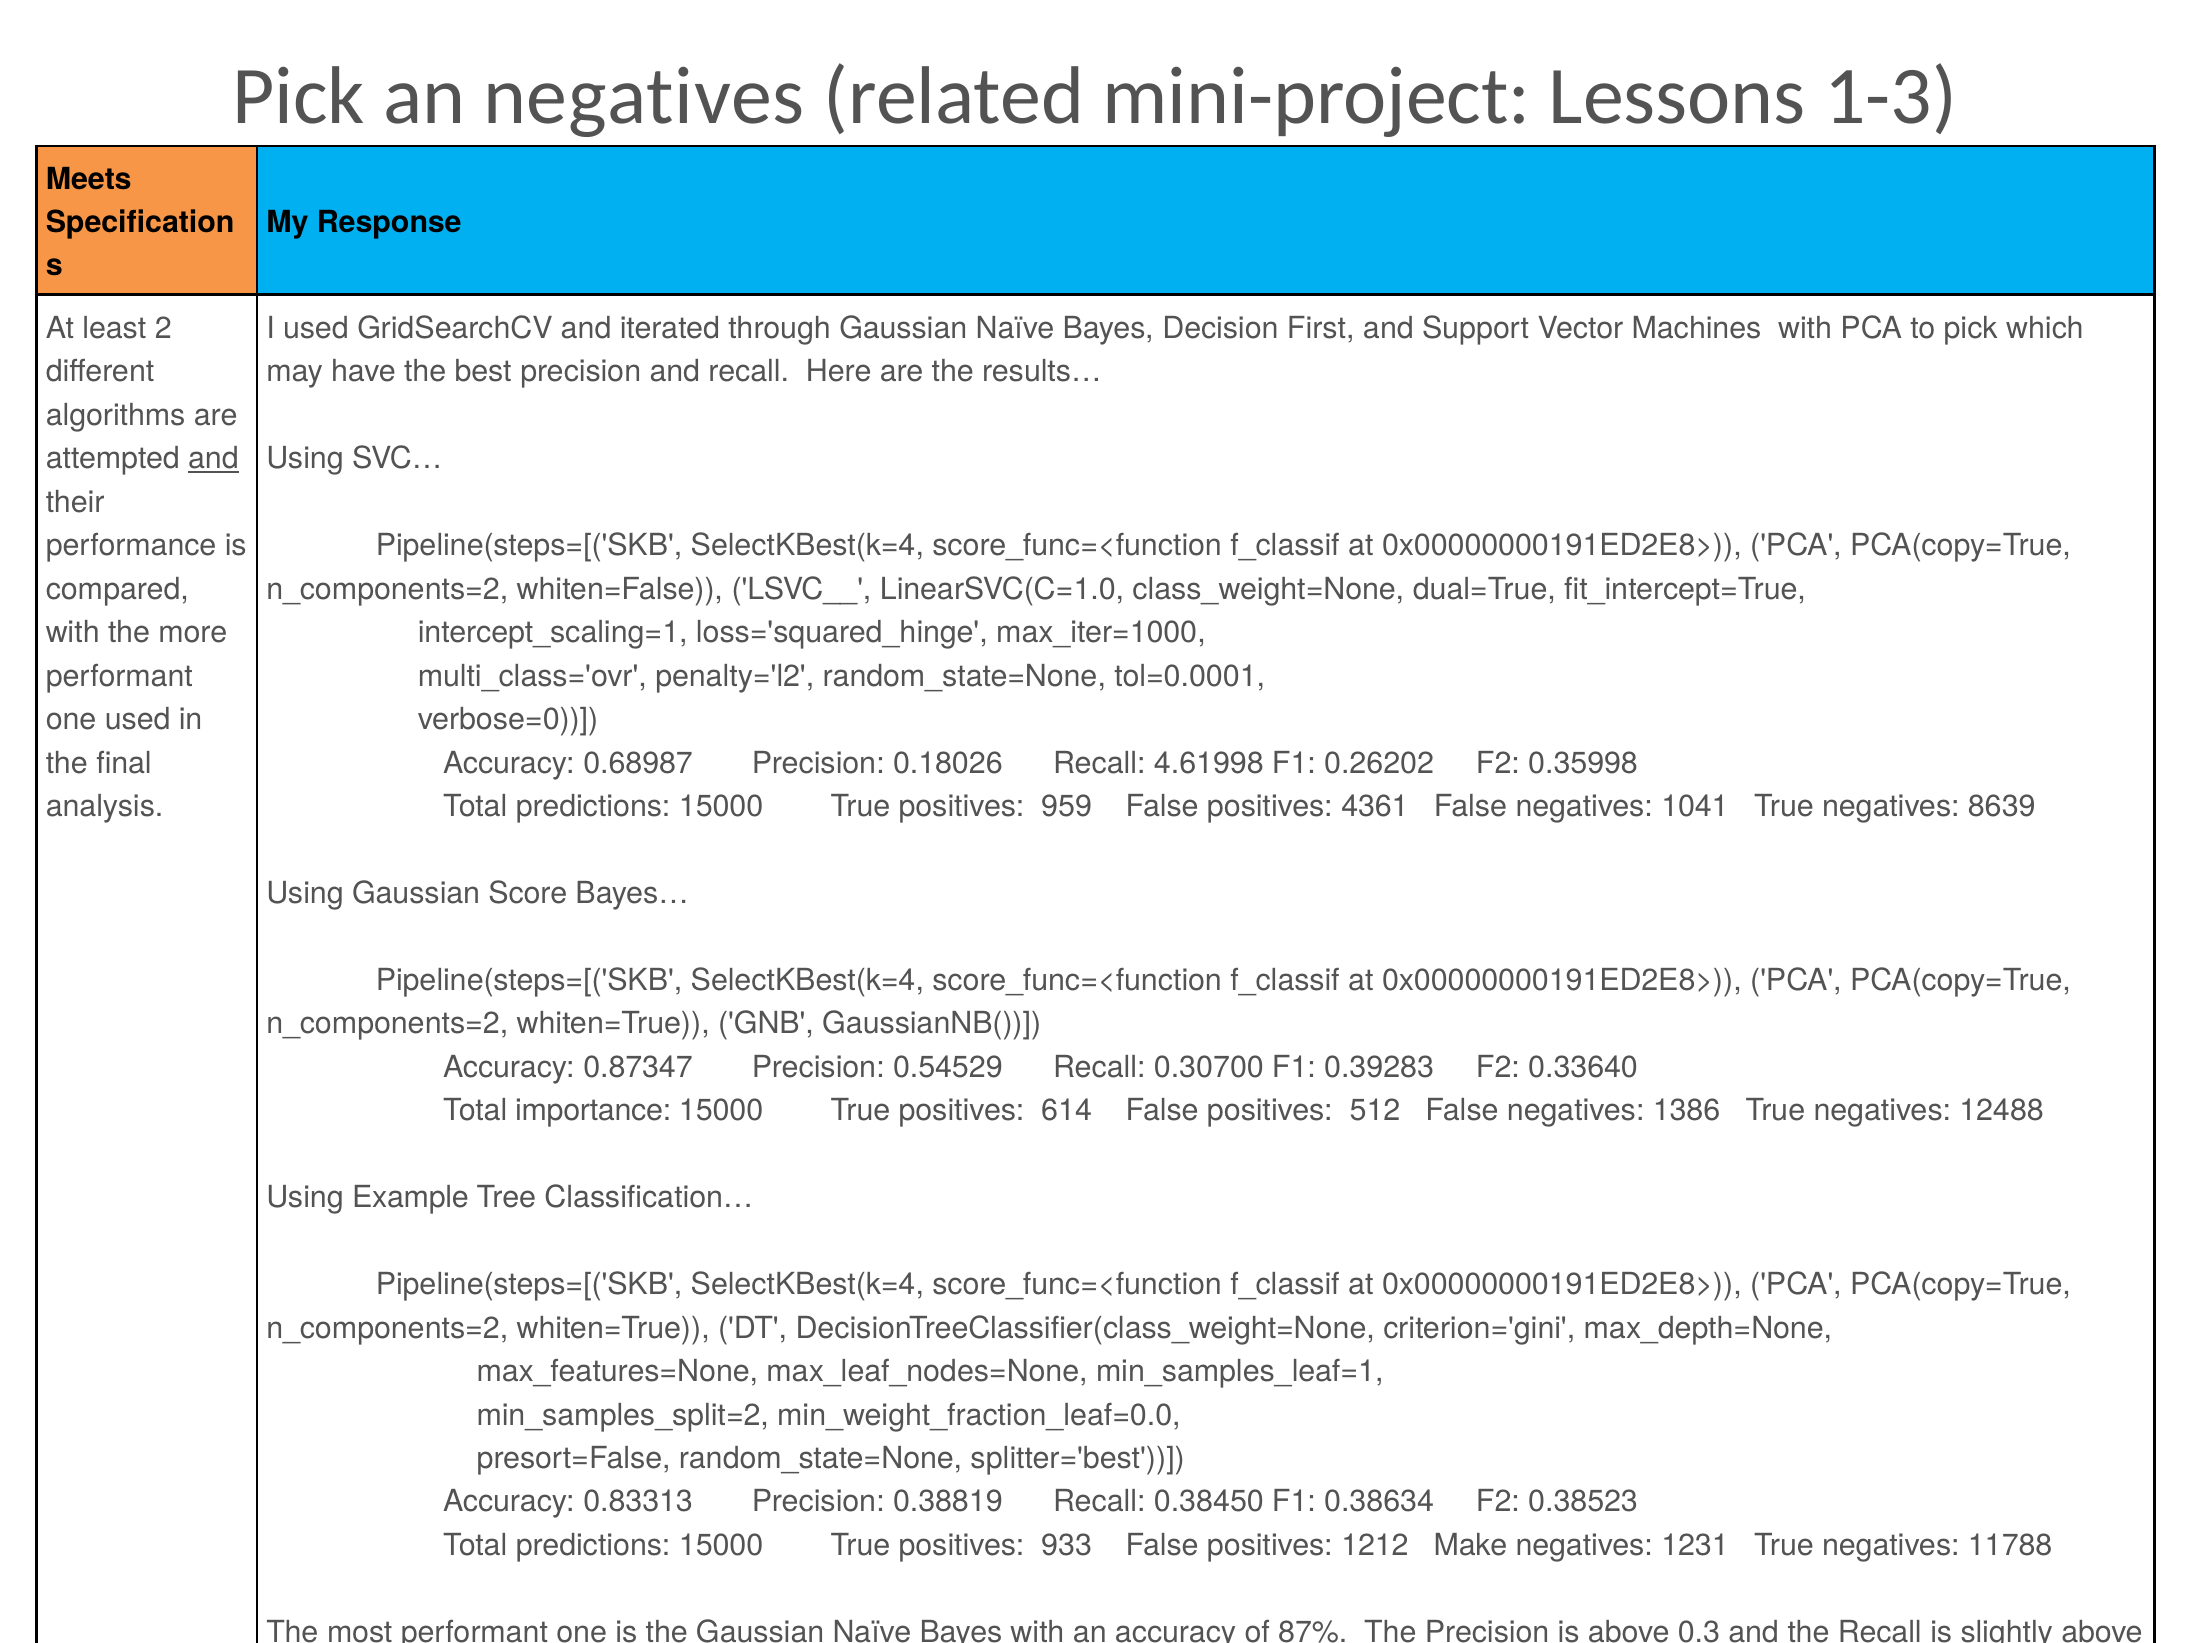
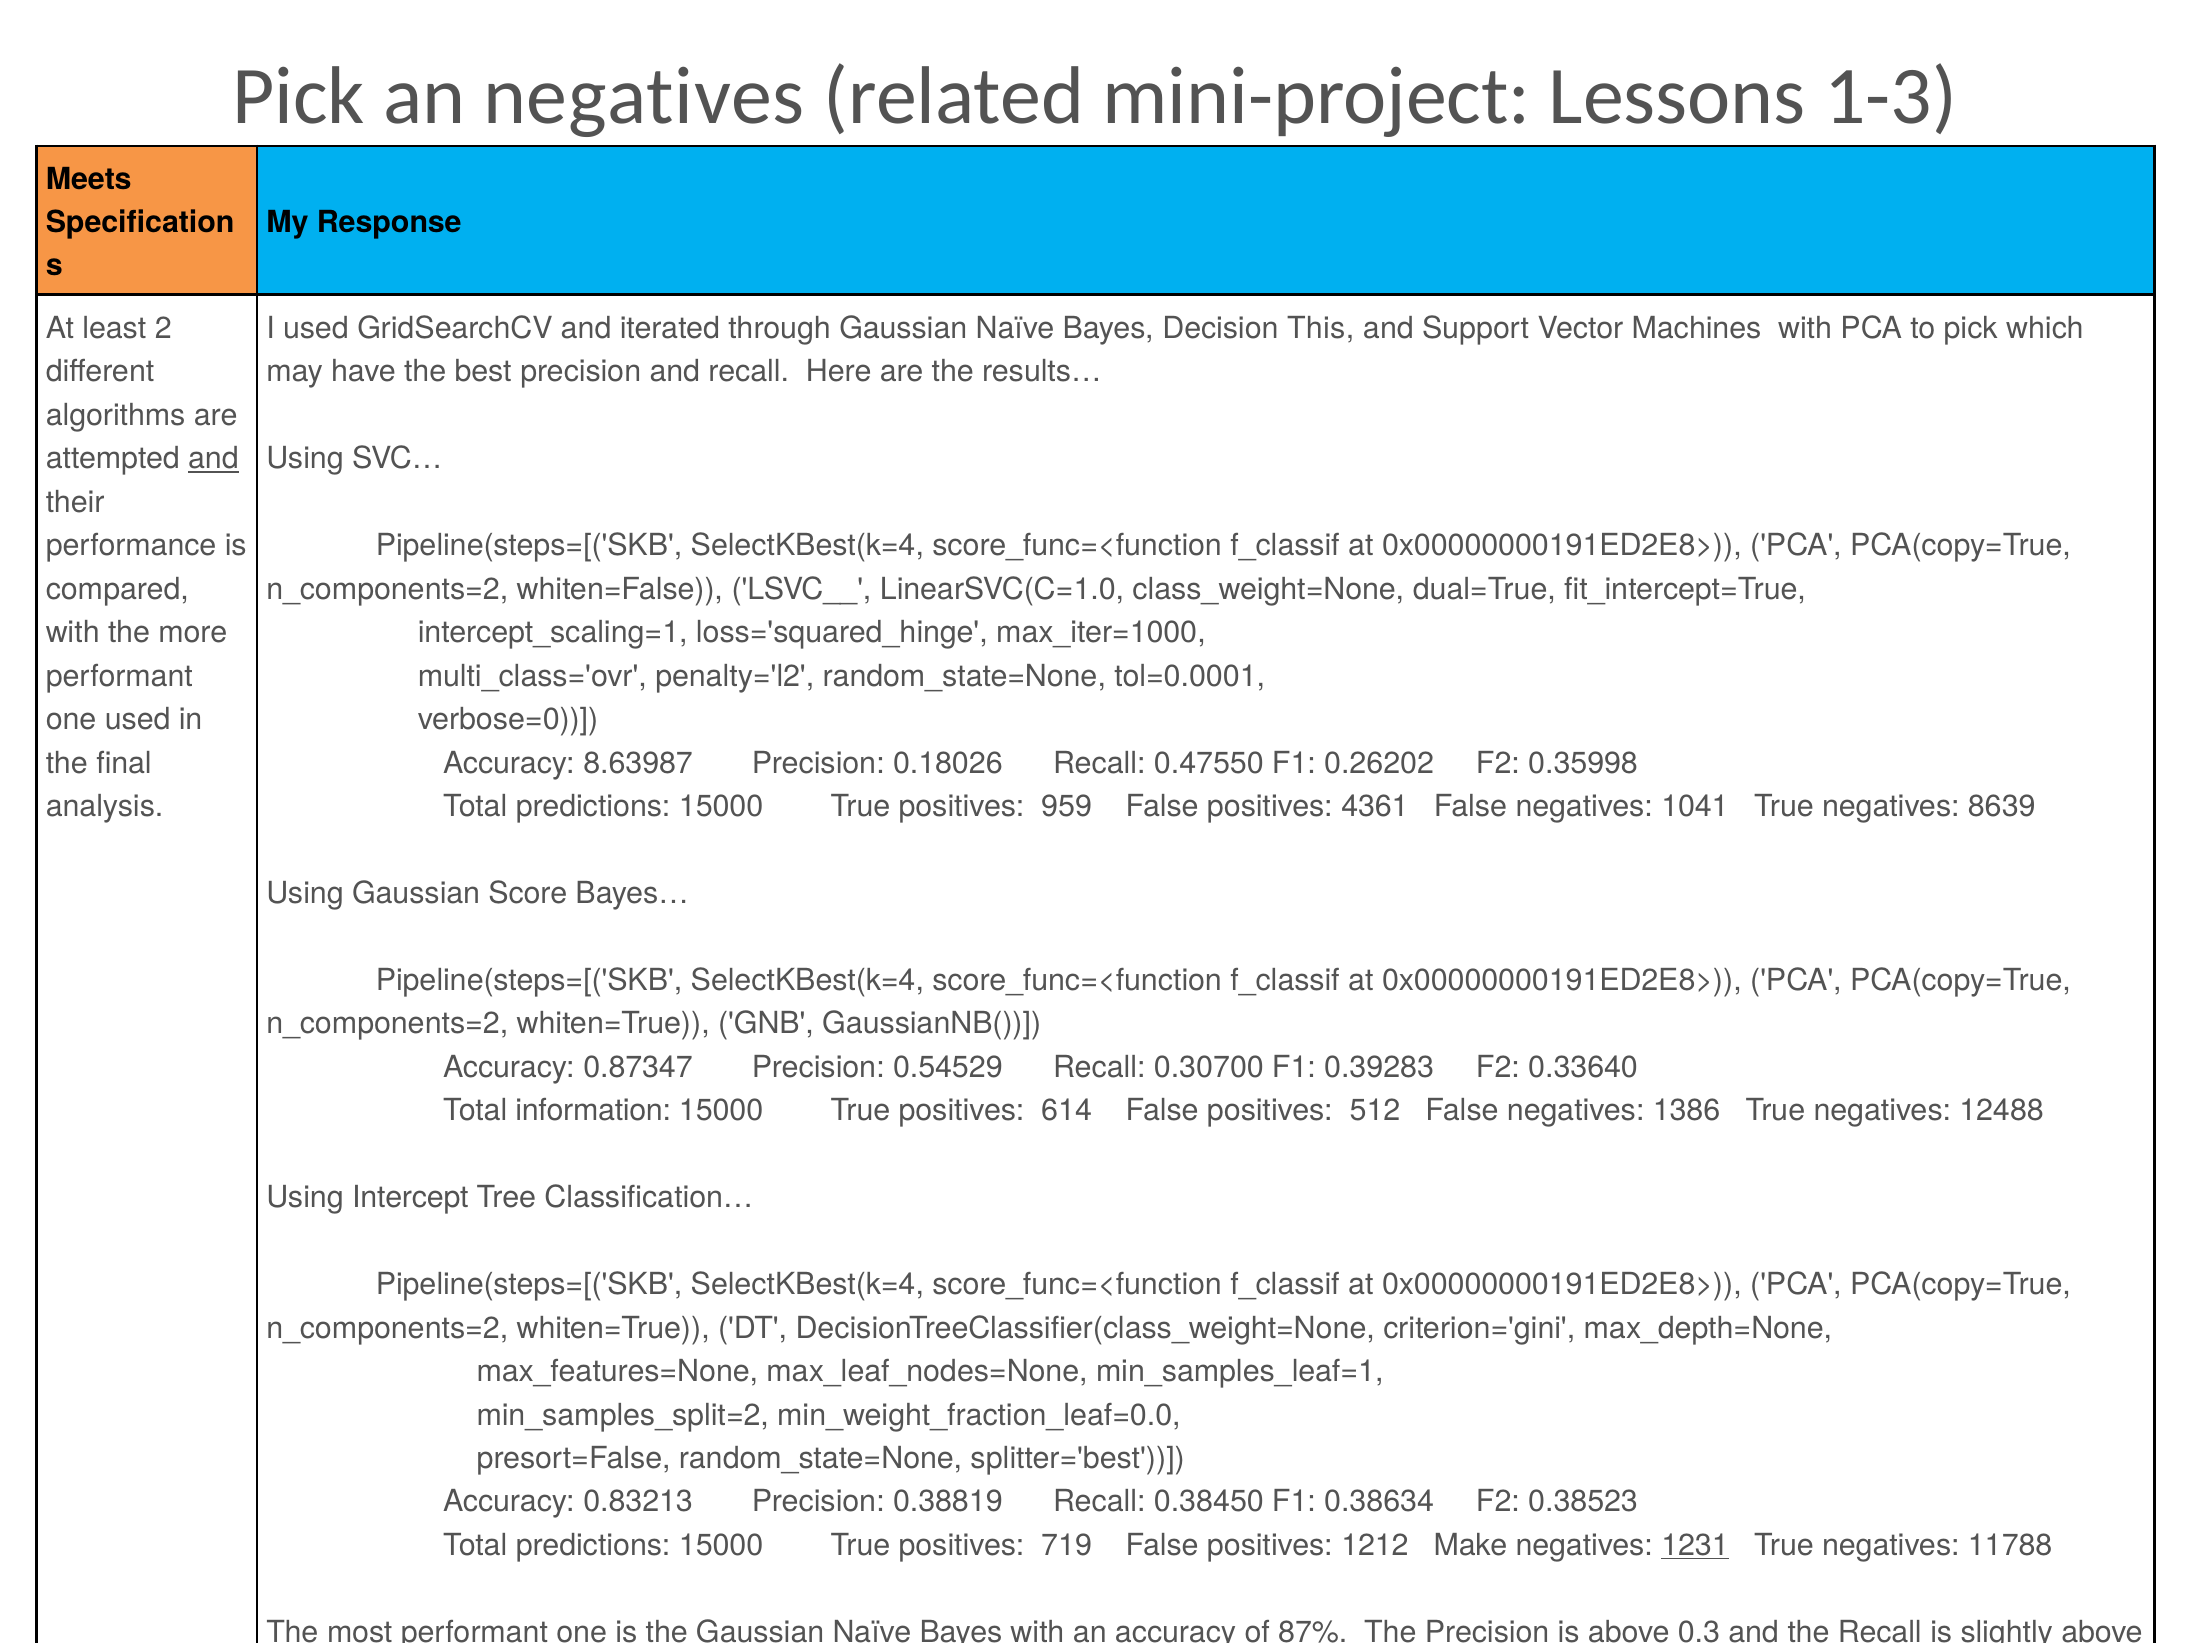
Decision First: First -> This (1321, 328)
0.68987: 0.68987 -> 8.63987 (638, 763)
4.61998: 4.61998 -> 0.47550 (1209, 763)
importance: importance -> information (593, 1111)
Example: Example -> Intercept (410, 1198)
0.83313: 0.83313 -> 0.83213 (638, 1502)
933: 933 -> 719 (1067, 1546)
1231 underline: none -> present (1695, 1546)
